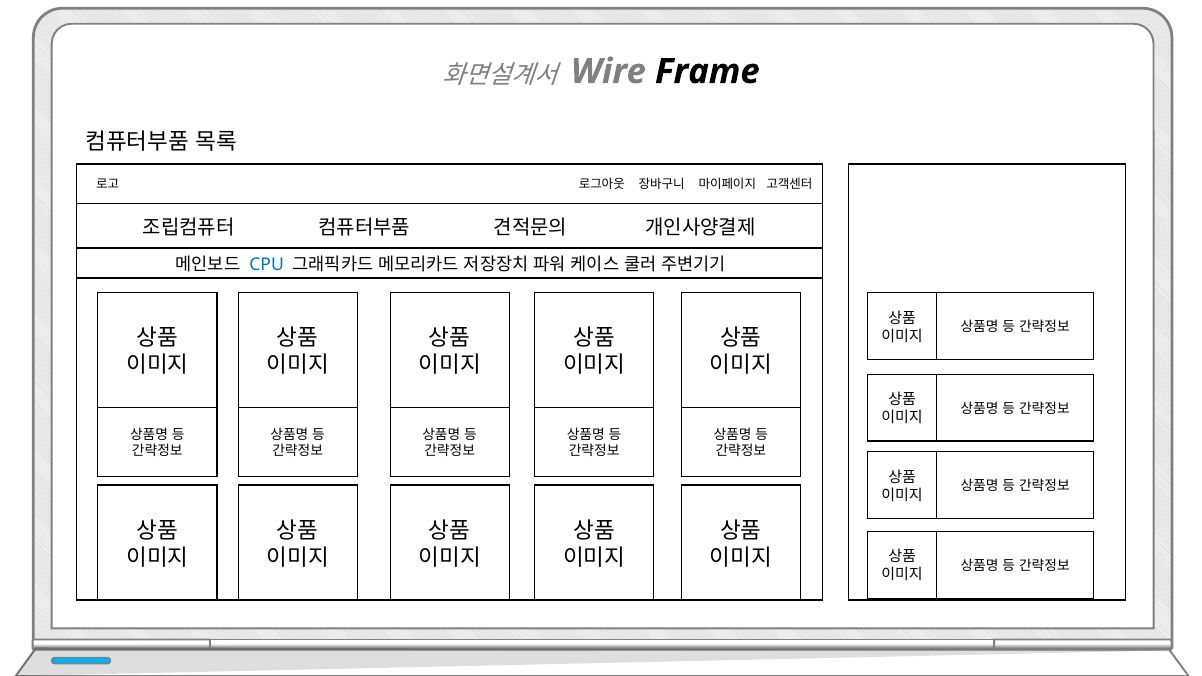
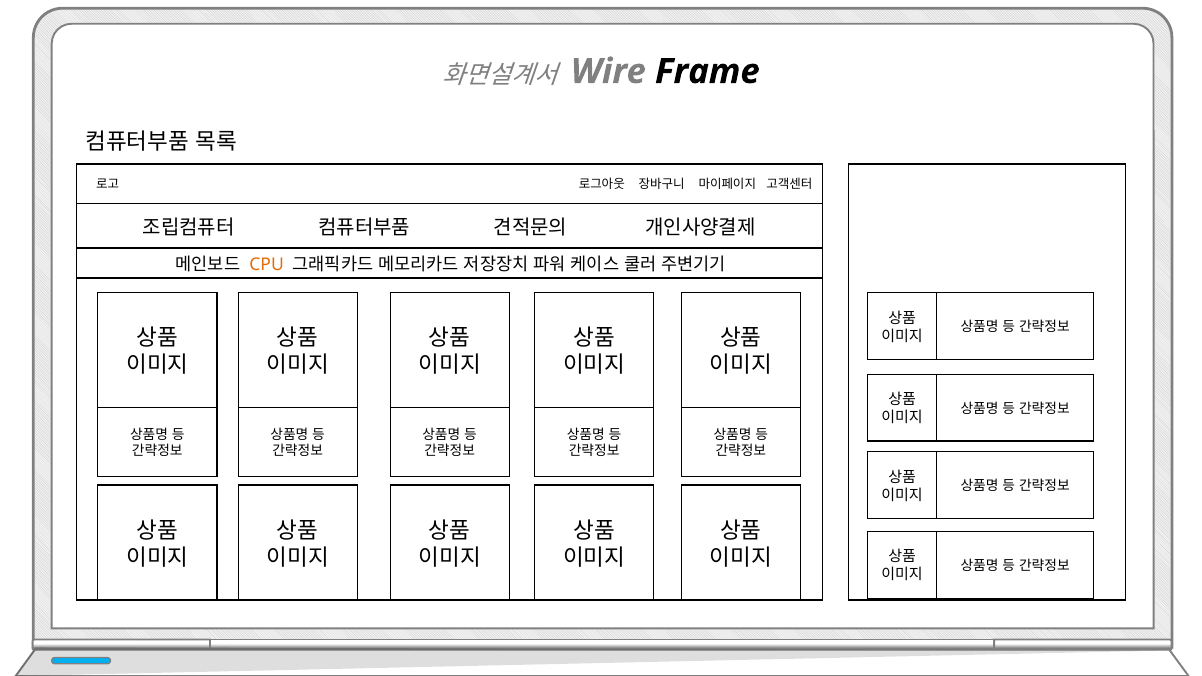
CPU colour: blue -> orange (267, 264)
